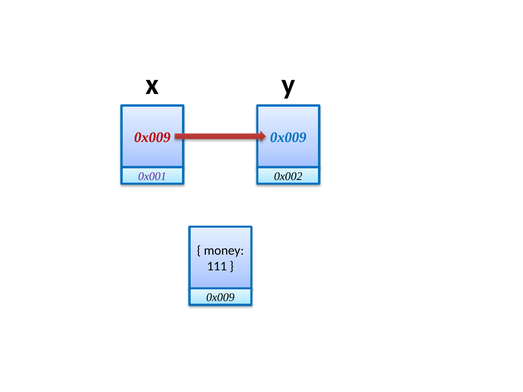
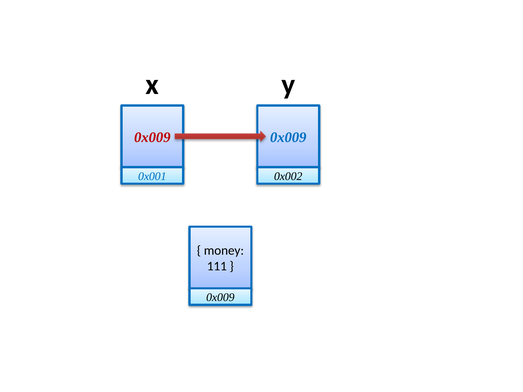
0x001 colour: purple -> blue (152, 176)
